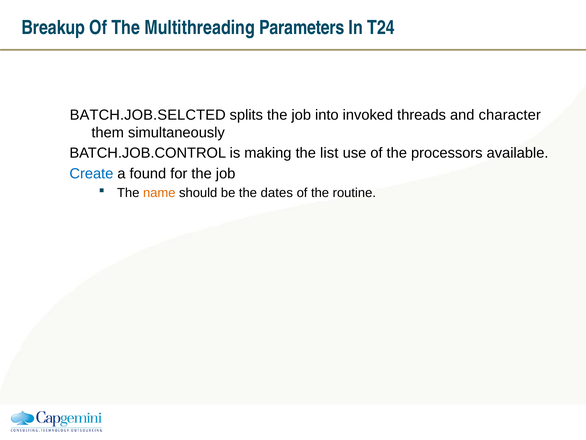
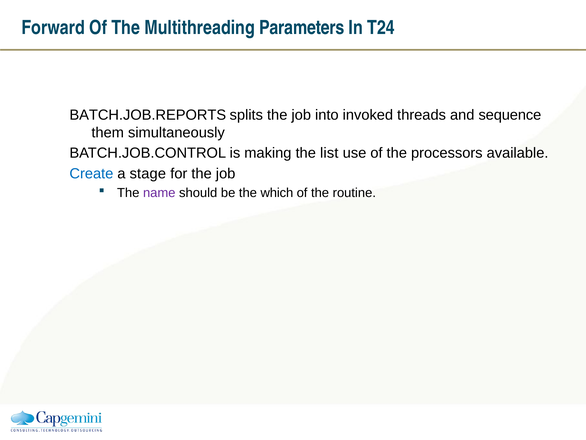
Breakup: Breakup -> Forward (53, 28)
BATCH.JOB.SELCTED: BATCH.JOB.SELCTED -> BATCH.JOB.REPORTS (148, 115)
character: character -> sequence (510, 115)
found: found -> stage (148, 173)
name colour: orange -> purple (159, 193)
dates: dates -> which (277, 193)
